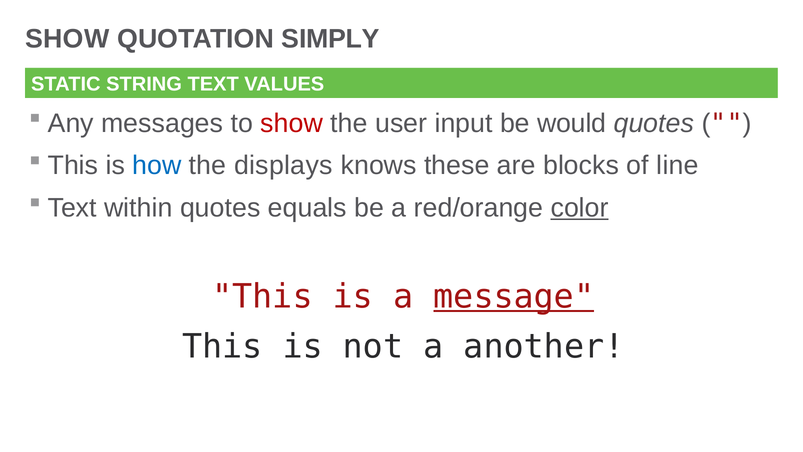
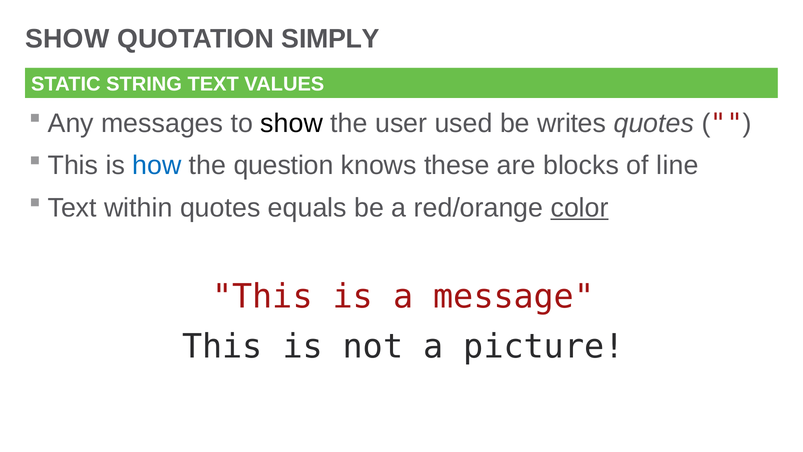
show colour: red -> black (292, 123)
input: input -> used (464, 123)
would: would -> writes (572, 123)
displays: displays -> question (284, 166)
message underline: present -> none (514, 297)
another: another -> picture (544, 347)
